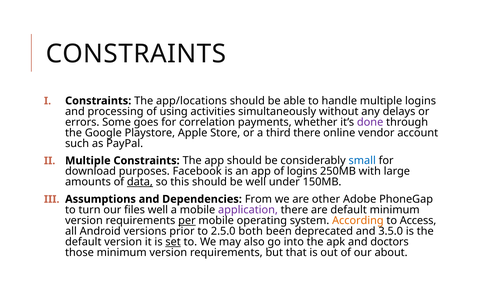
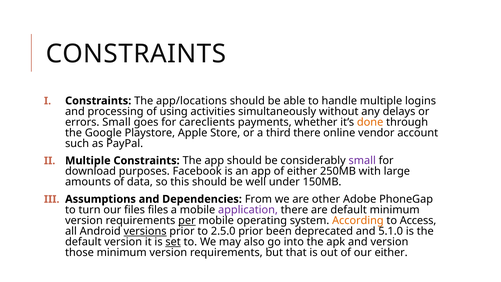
errors Some: Some -> Small (116, 122)
correlation: correlation -> careclients (207, 122)
done colour: purple -> orange (370, 122)
small colour: blue -> purple (362, 161)
of logins: logins -> either (302, 171)
data underline: present -> none (140, 182)
files well: well -> files (158, 210)
versions underline: none -> present (145, 231)
2.5.0 both: both -> prior (251, 231)
3.5.0: 3.5.0 -> 5.1.0 (391, 231)
and doctors: doctors -> version (389, 242)
our about: about -> either (391, 252)
